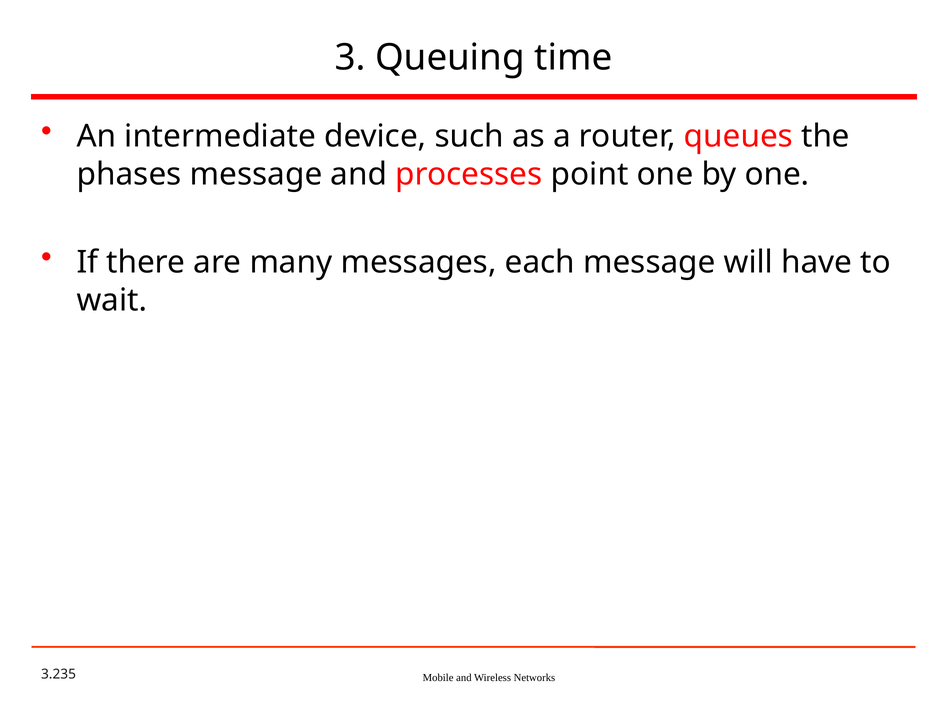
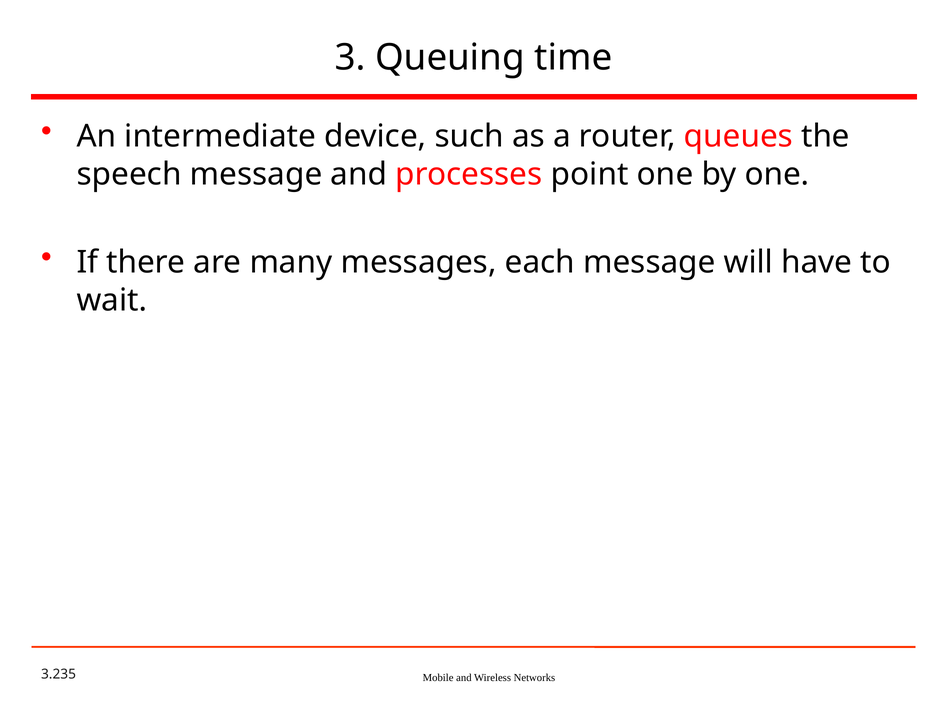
phases: phases -> speech (129, 174)
